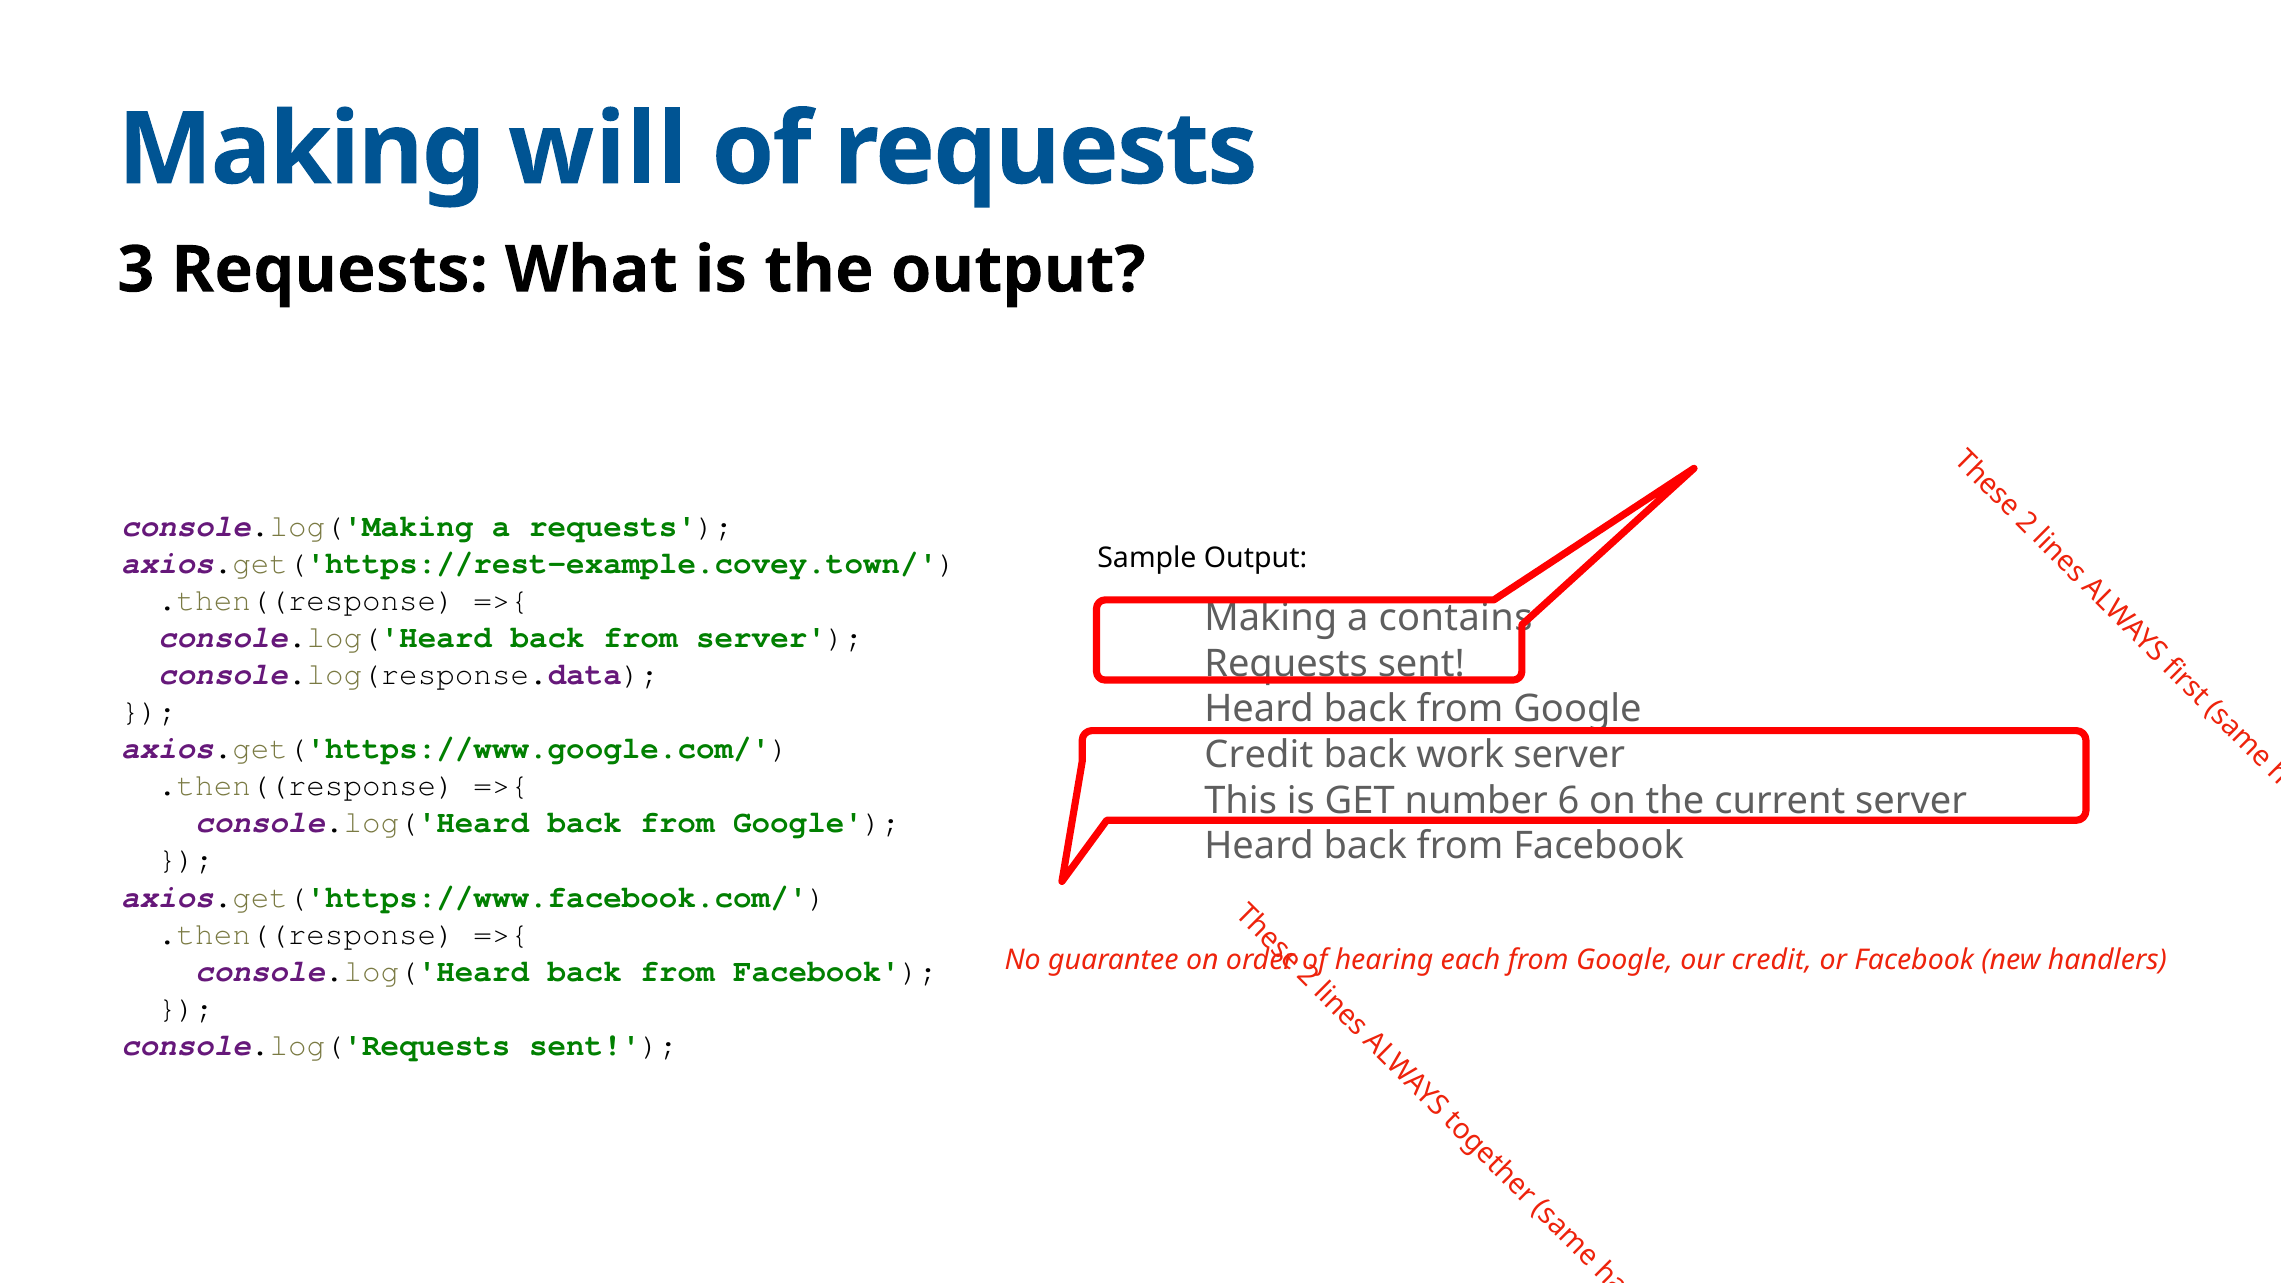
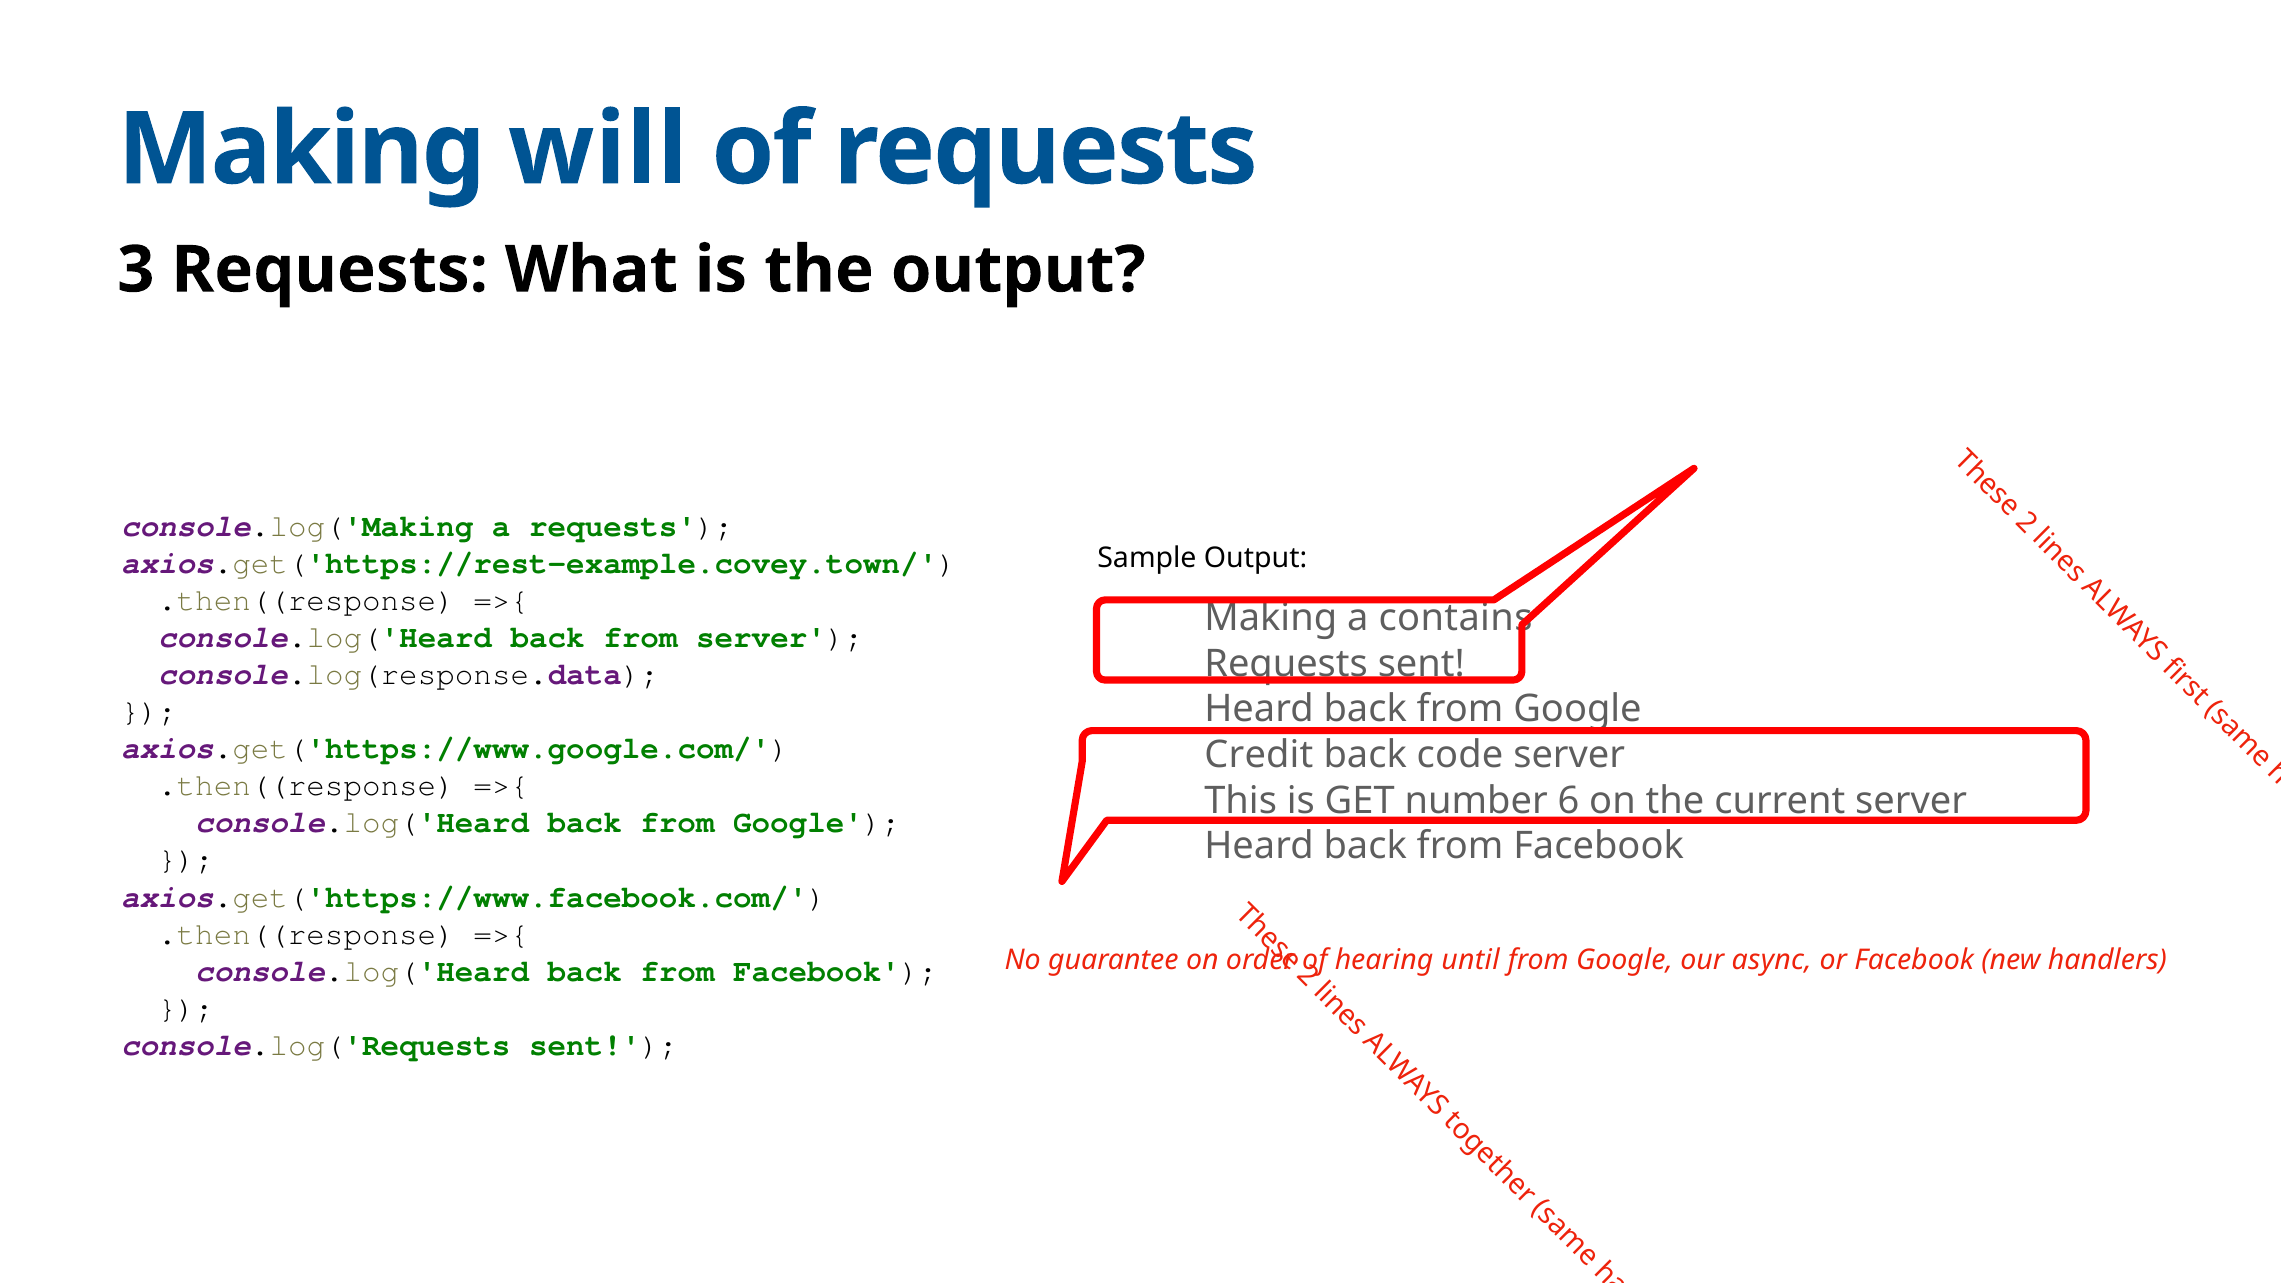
work: work -> code (1460, 755)
each: each -> until (1470, 960)
our credit: credit -> async (1772, 960)
